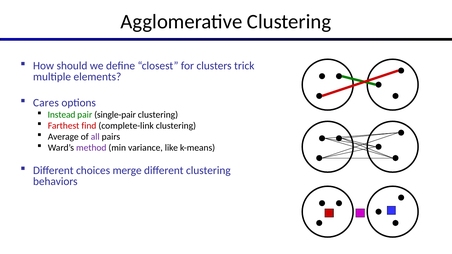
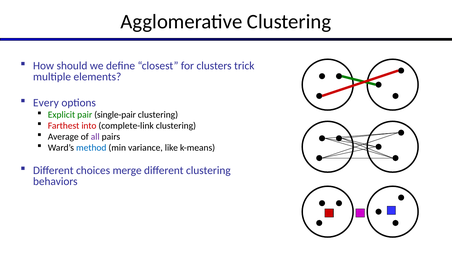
Cares: Cares -> Every (46, 103)
Instead: Instead -> Explicit (62, 115)
find: find -> into (89, 126)
method colour: purple -> blue (91, 148)
